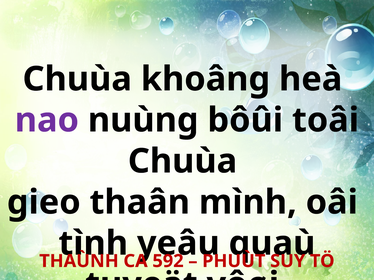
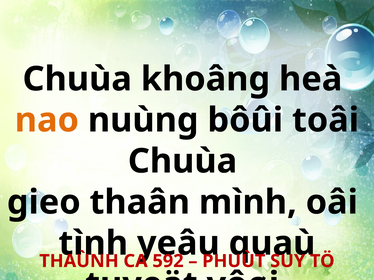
nao colour: purple -> orange (47, 120)
